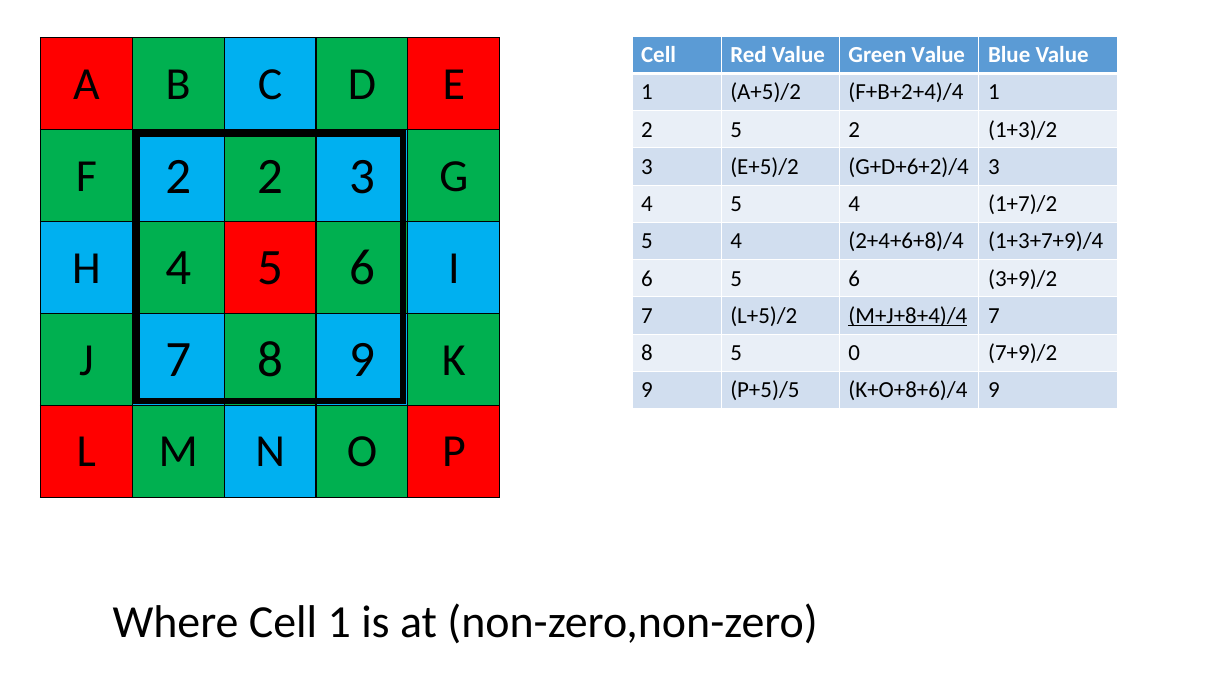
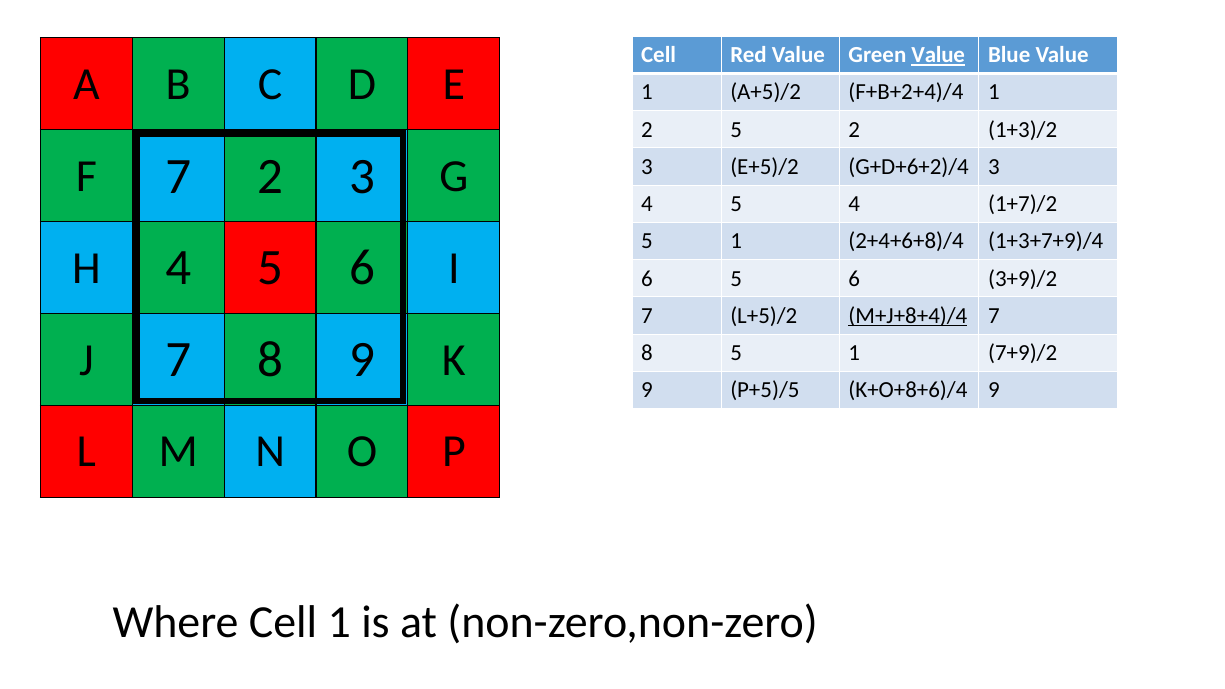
Value underline: none -> present (938, 55)
F 2: 2 -> 7 (178, 176)
4: 4 -> 1 (736, 241)
8 5 0: 0 -> 1 (854, 353)
